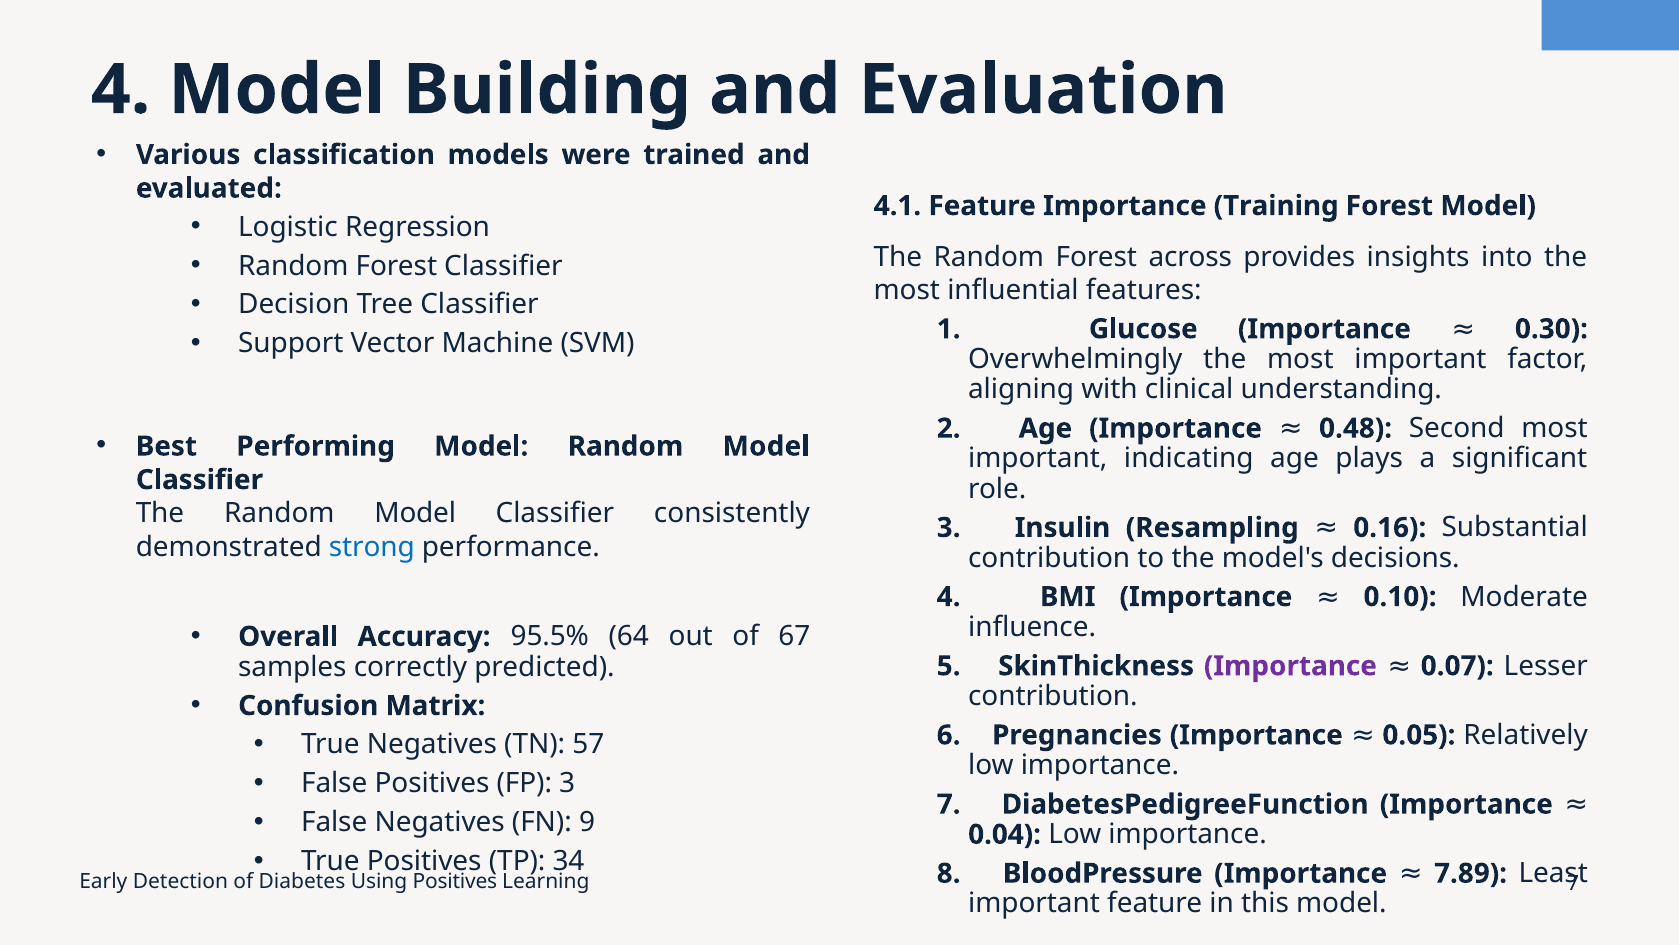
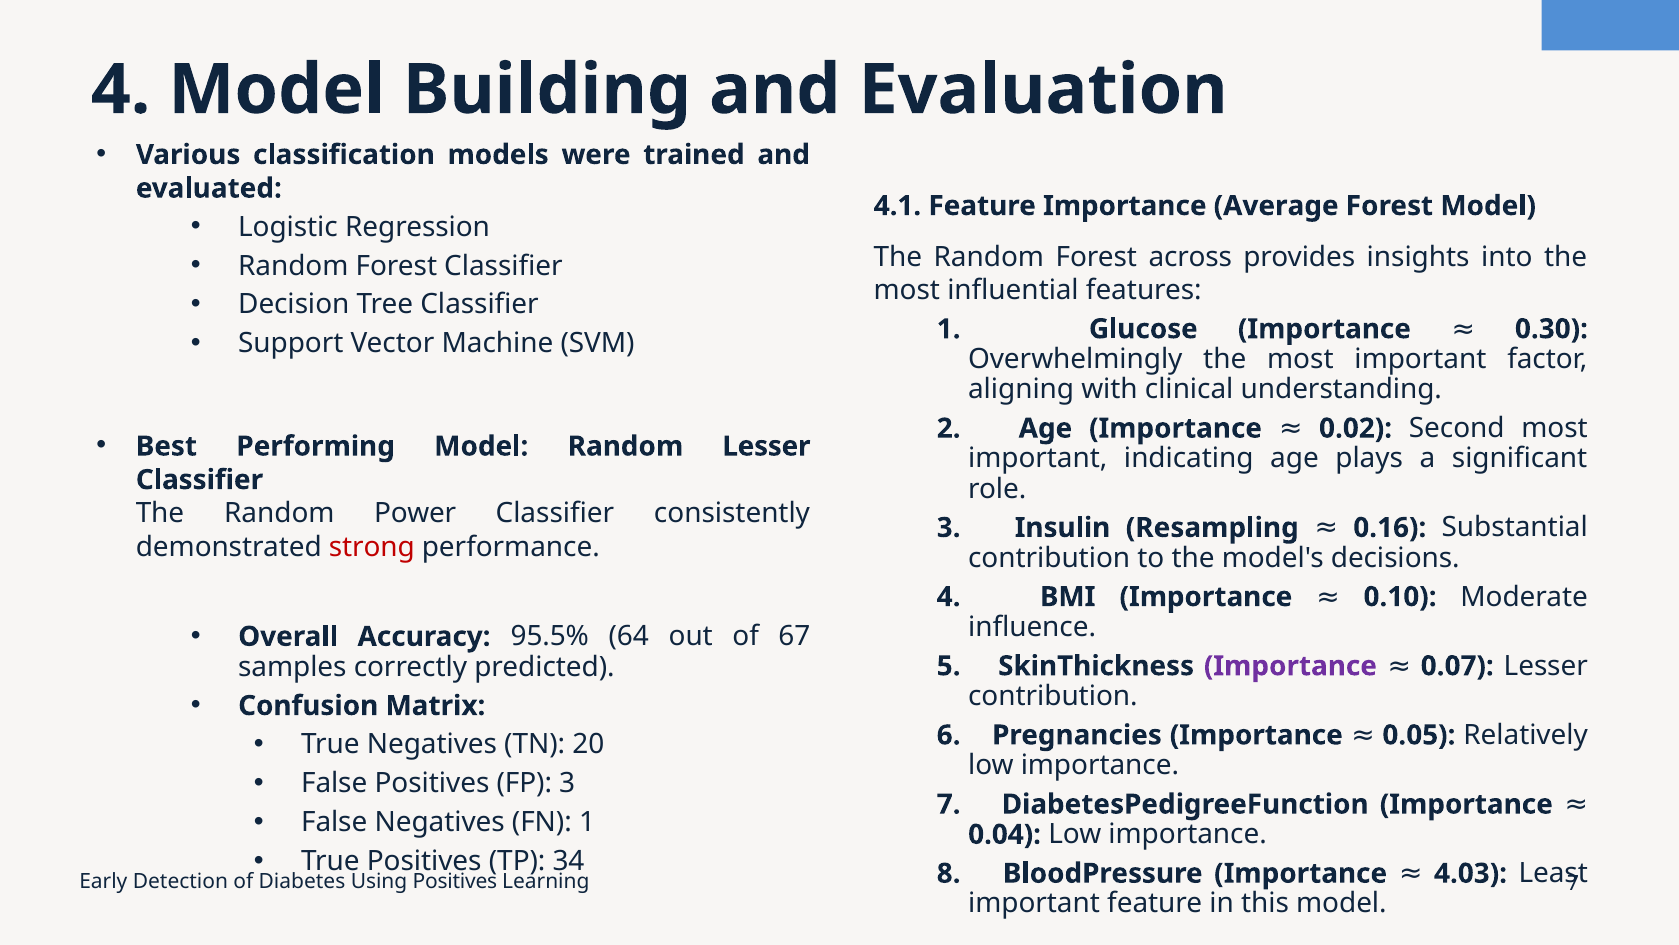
Training: Training -> Average (1276, 206)
0.48: 0.48 -> 0.02 (1356, 428)
Model Random Model: Model -> Lesser (766, 446)
The Random Model: Model -> Power (415, 513)
strong colour: blue -> red (372, 547)
57: 57 -> 20 (588, 744)
FN 9: 9 -> 1 (587, 822)
7.89: 7.89 -> 4.03 (1471, 873)
